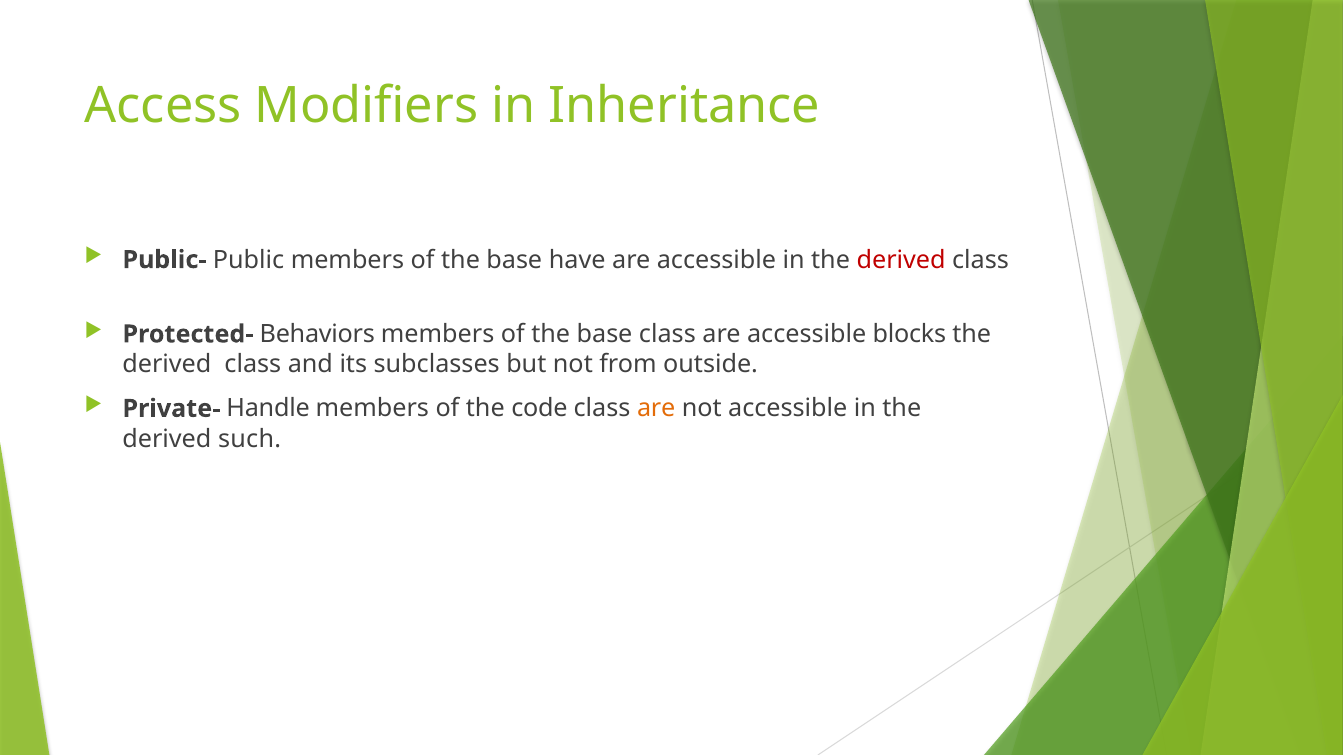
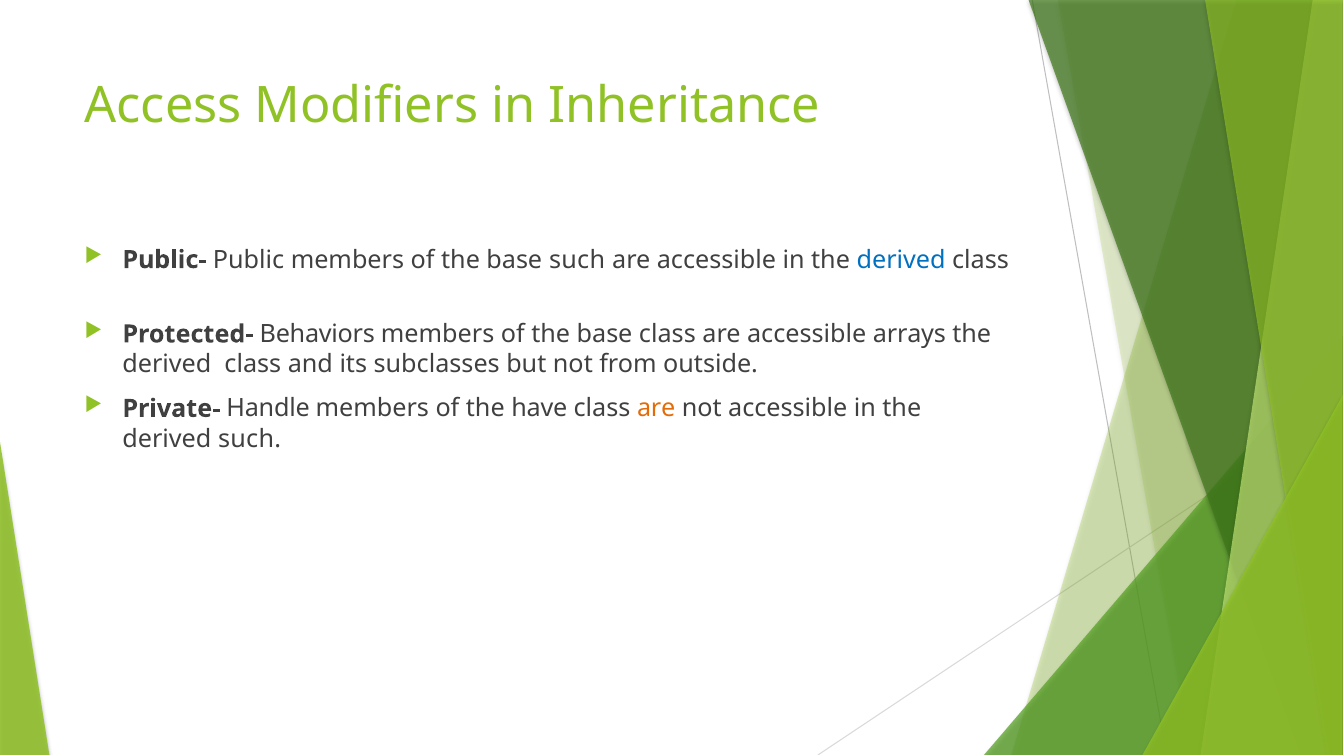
base have: have -> such (577, 260)
derived colour: red -> blue (901, 260)
blocks: blocks -> arrays (909, 334)
code: code -> have (539, 409)
